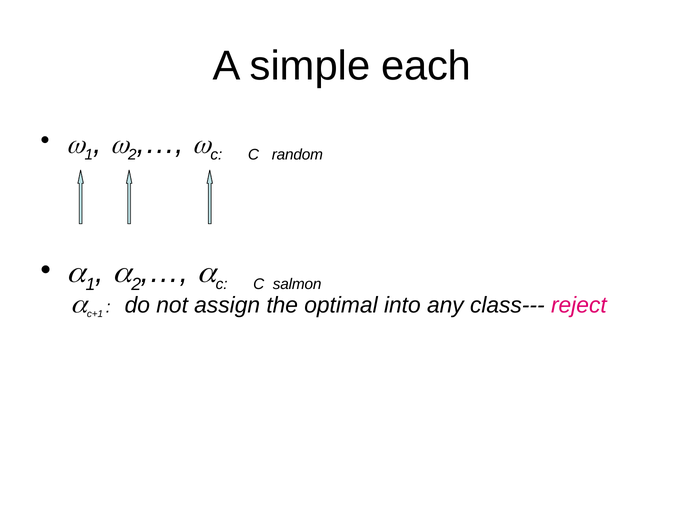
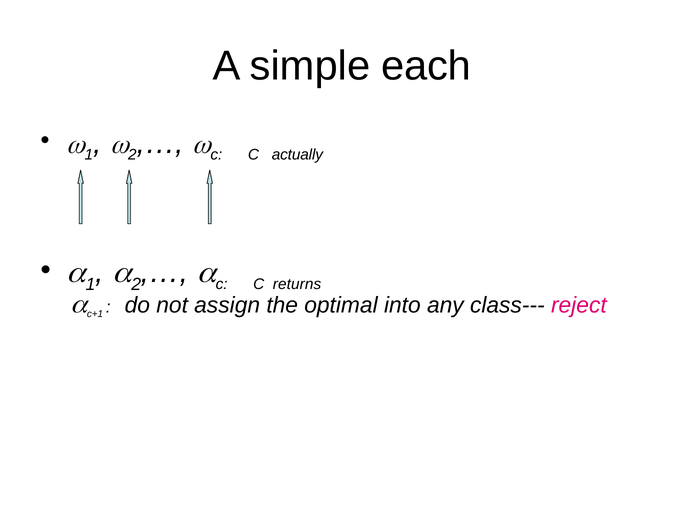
random: random -> actually (297, 155)
salmon: salmon -> returns (297, 284)
